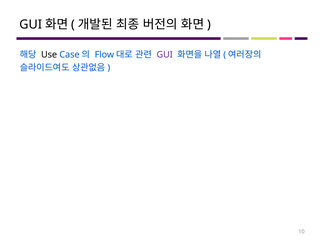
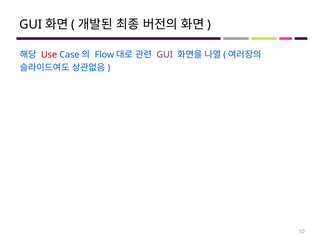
Use colour: black -> red (49, 55)
